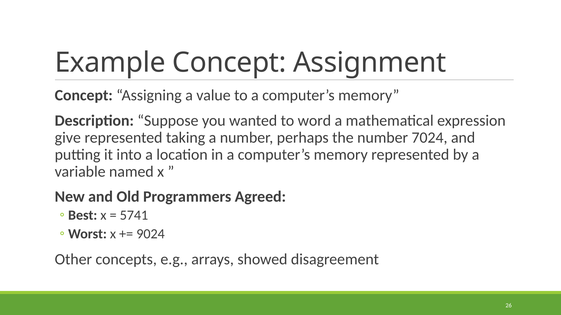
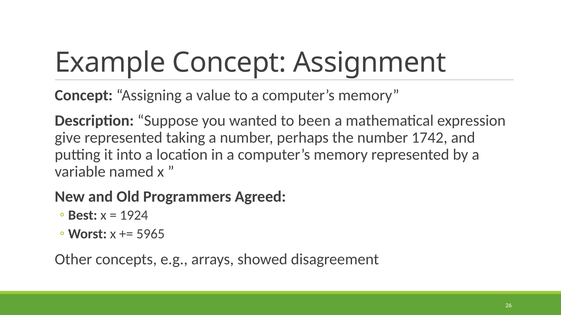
word: word -> been (314, 121)
7024: 7024 -> 1742 (429, 138)
5741: 5741 -> 1924 (134, 216)
9024: 9024 -> 5965 (151, 234)
